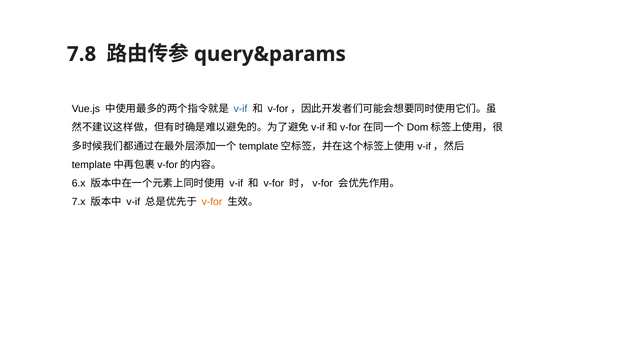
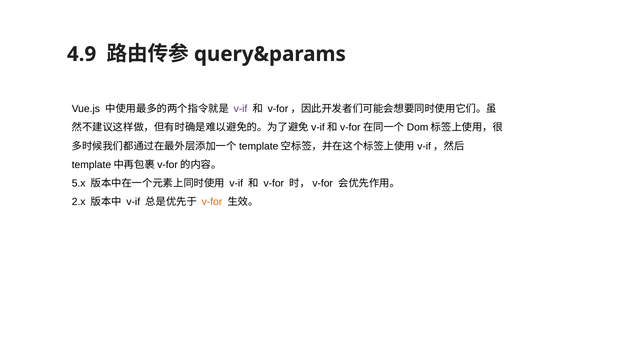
7.8: 7.8 -> 4.9 (82, 54)
v-if colour: blue -> purple (240, 109)
6.x: 6.x -> 5.x (79, 183)
7.x: 7.x -> 2.x (79, 202)
